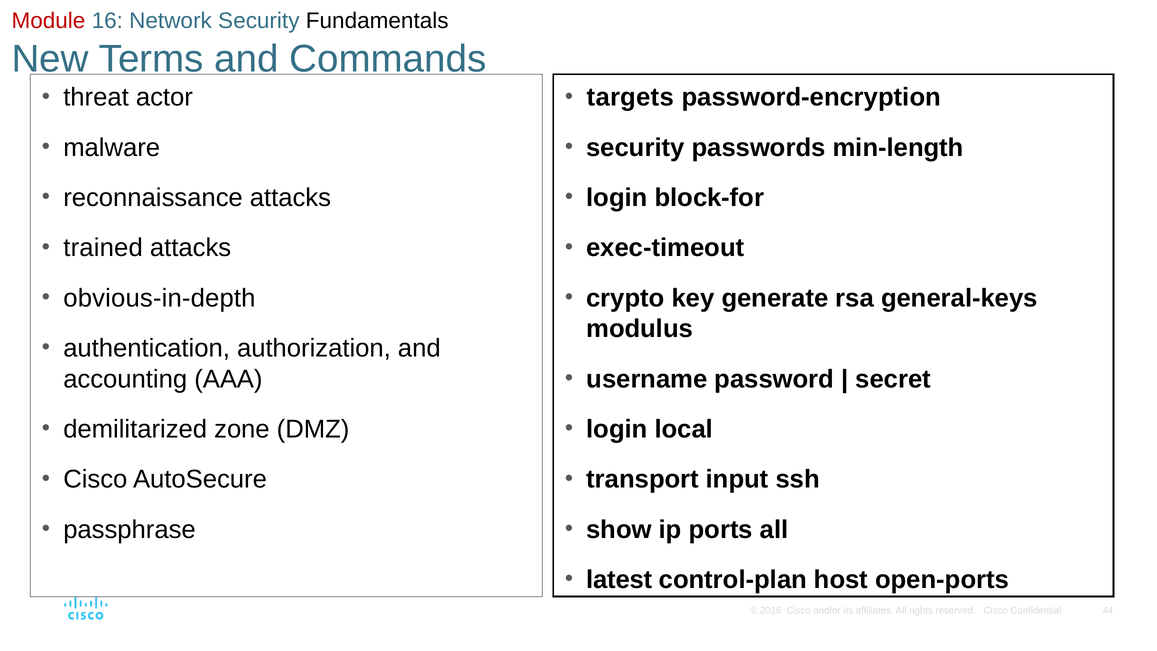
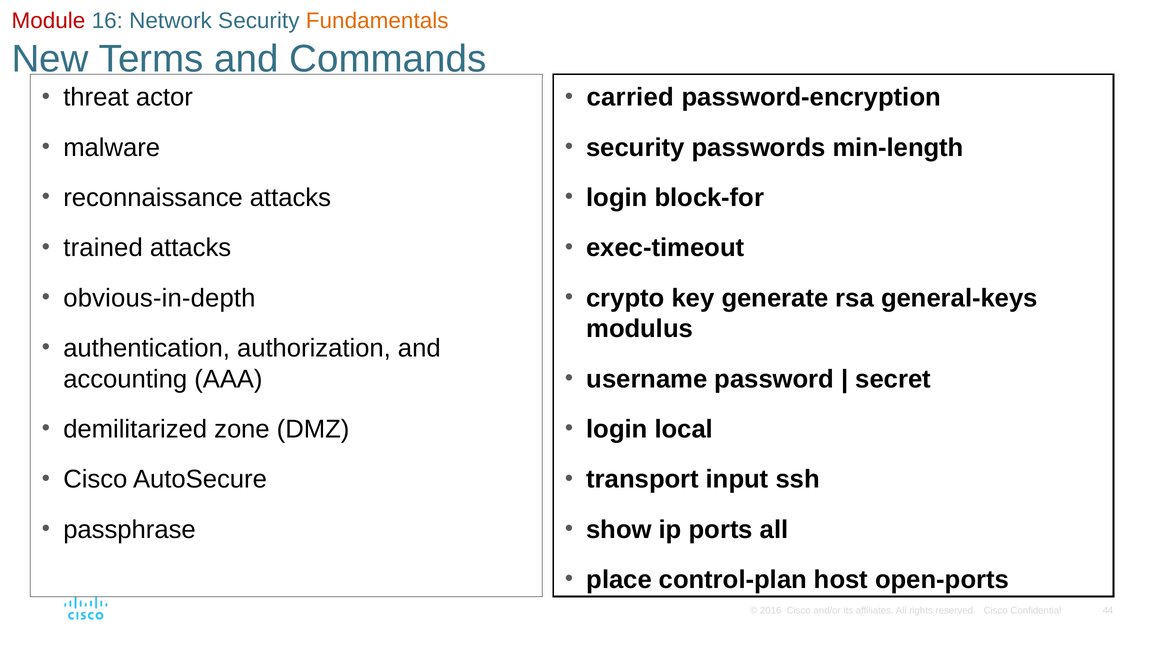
Fundamentals colour: black -> orange (377, 21)
targets: targets -> carried (630, 97)
latest: latest -> place (619, 580)
